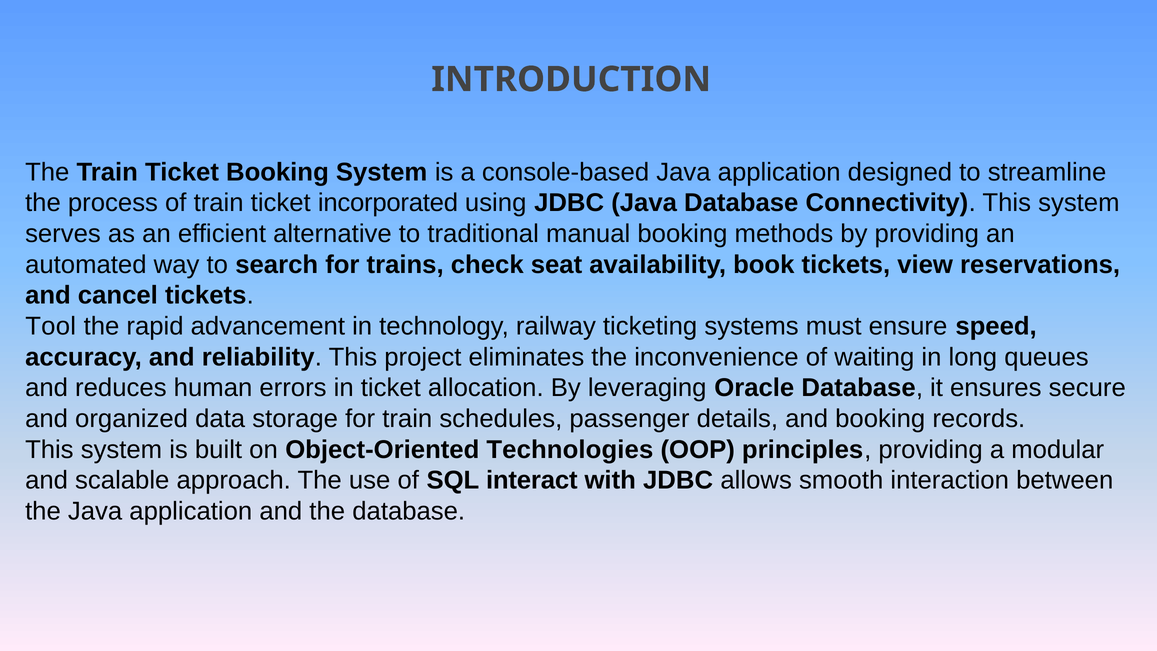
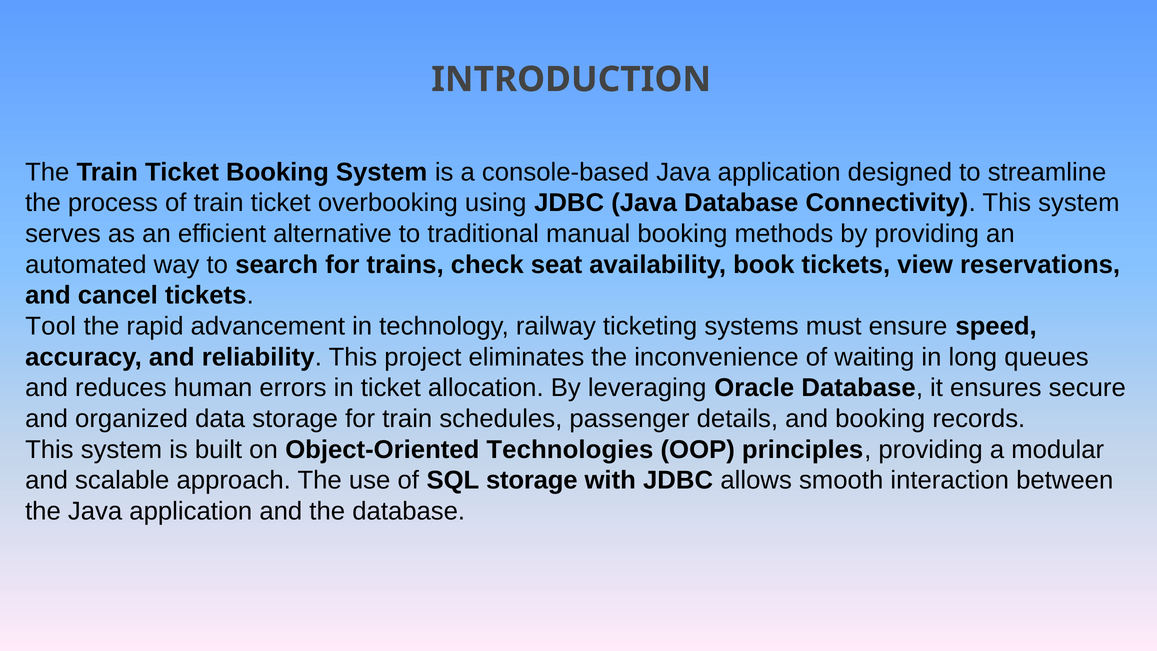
incorporated: incorporated -> overbooking (388, 203)
SQL interact: interact -> storage (532, 481)
